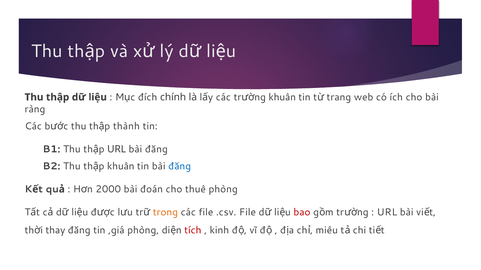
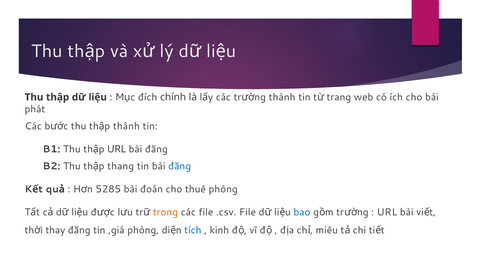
khuân: khuân -> thành (282, 97)
ràng: ràng -> phát (35, 109)
khuân: khuân -> thang (121, 167)
2000: 2000 -> 5285 (108, 190)
bao colour: red -> blue (302, 213)
tích colour: red -> blue (193, 231)
